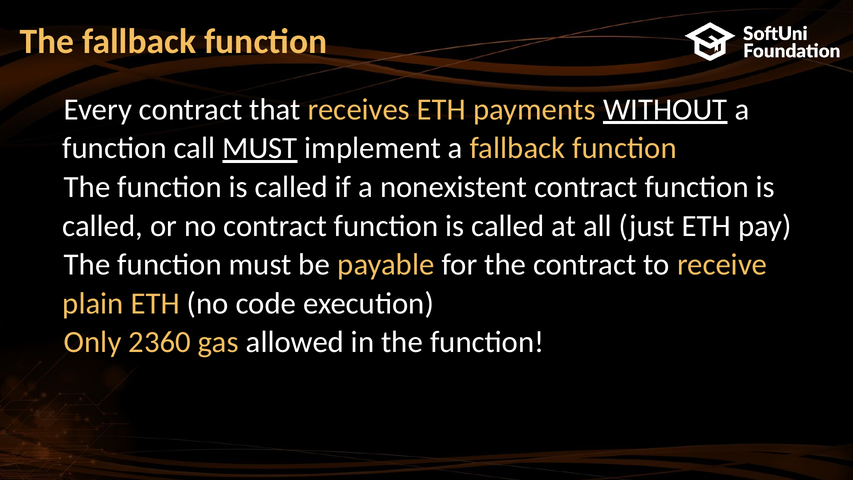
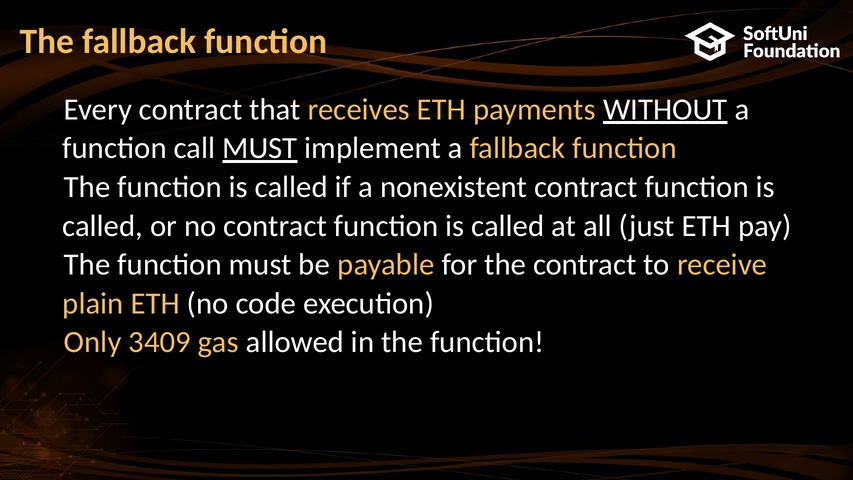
2360: 2360 -> 3409 (160, 342)
